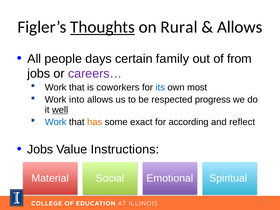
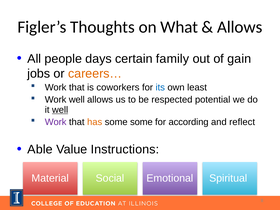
Thoughts underline: present -> none (102, 27)
Rural: Rural -> What (179, 27)
from: from -> gain (239, 59)
careers… colour: purple -> orange (95, 74)
most: most -> least (197, 87)
Work into: into -> well (77, 100)
progress: progress -> potential (213, 100)
Work colour: blue -> purple (56, 122)
some exact: exact -> some (141, 122)
Jobs: Jobs -> Able (40, 149)
